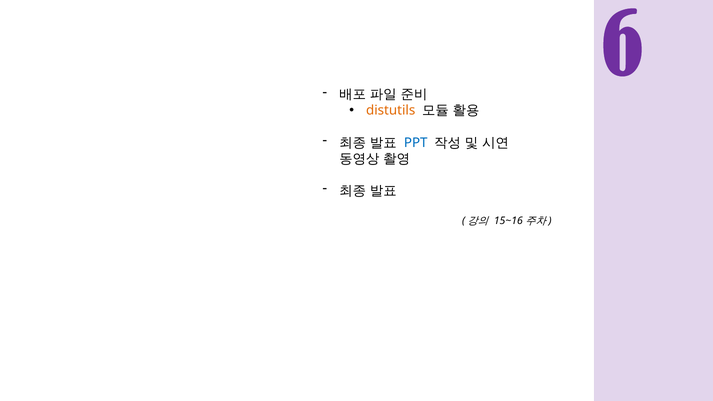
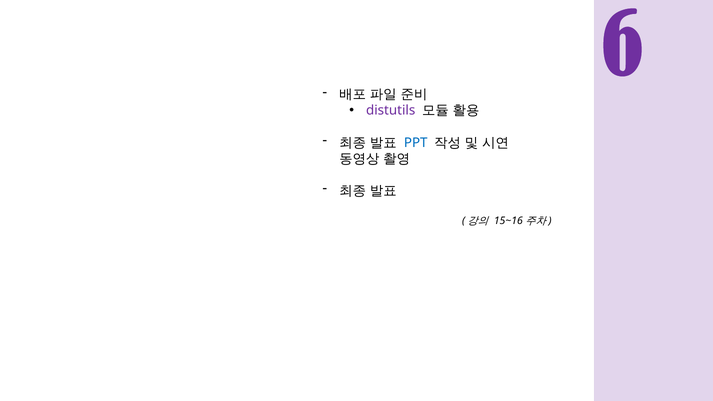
distutils colour: orange -> purple (391, 111)
